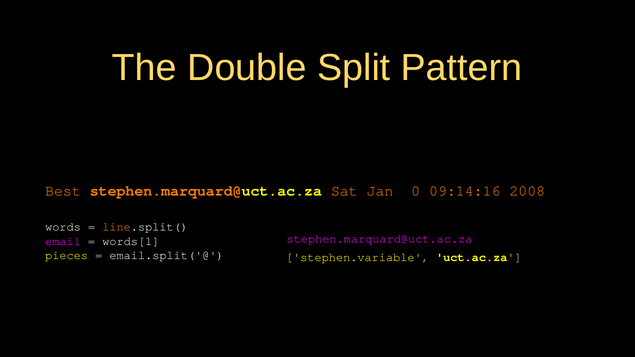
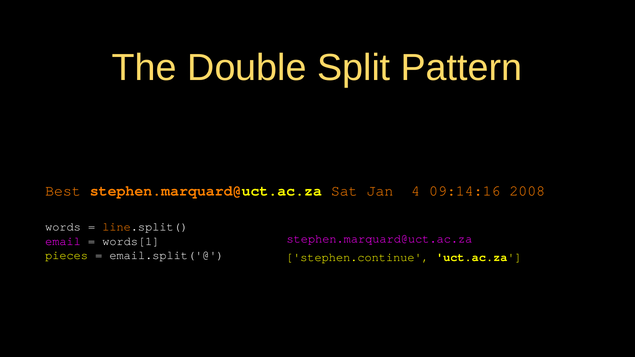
0: 0 -> 4 (416, 191)
stephen.variable: stephen.variable -> stephen.continue (357, 257)
